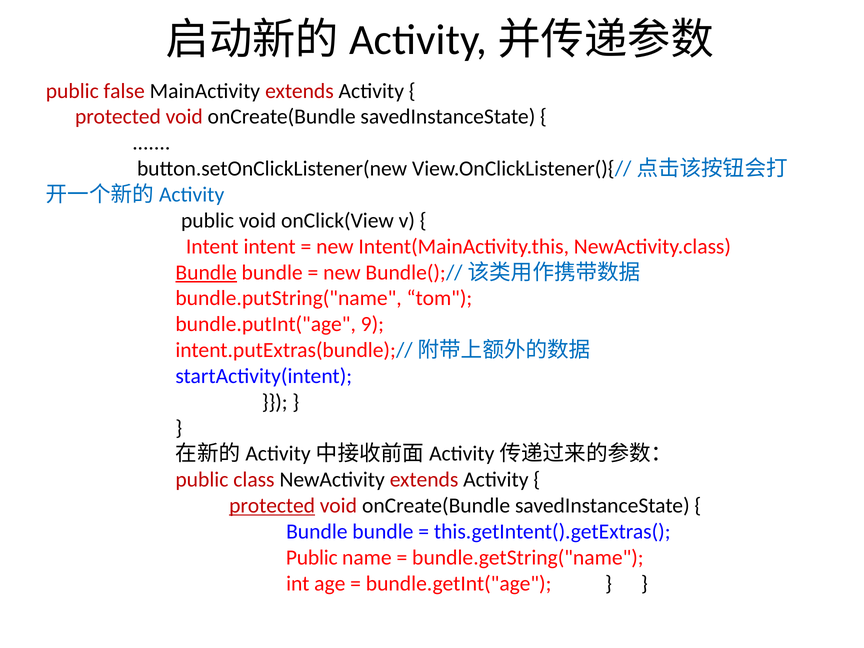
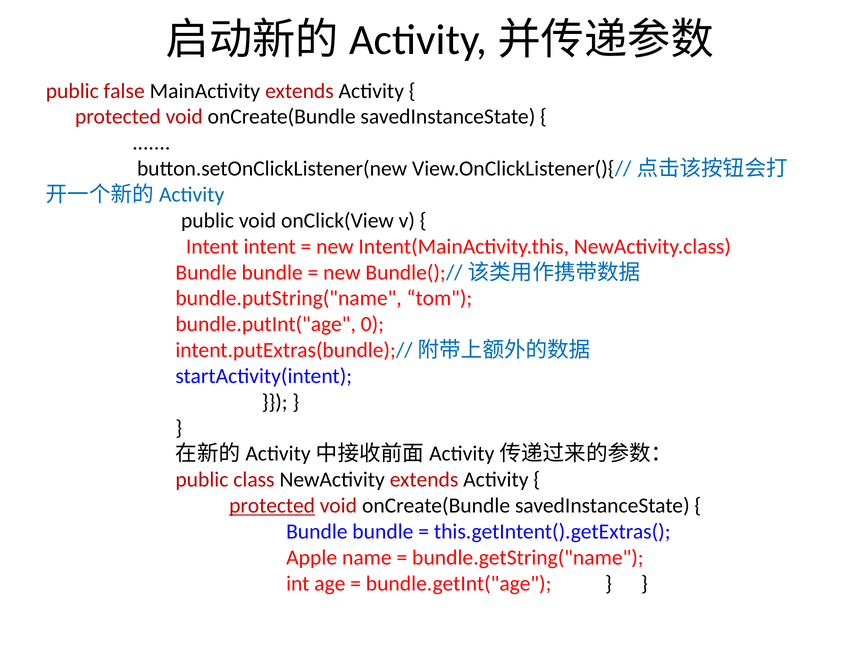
Bundle underline: present -> none (206, 272)
9: 9 -> 0 (372, 324)
Public: Public -> Apple (312, 557)
